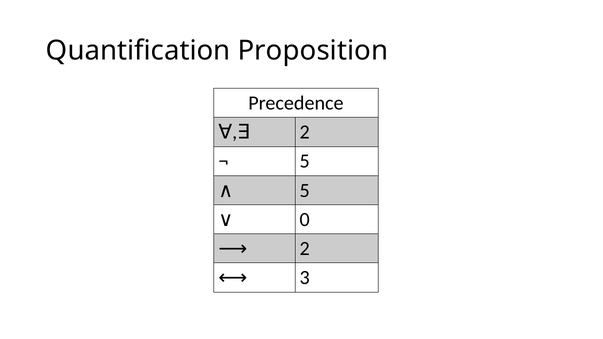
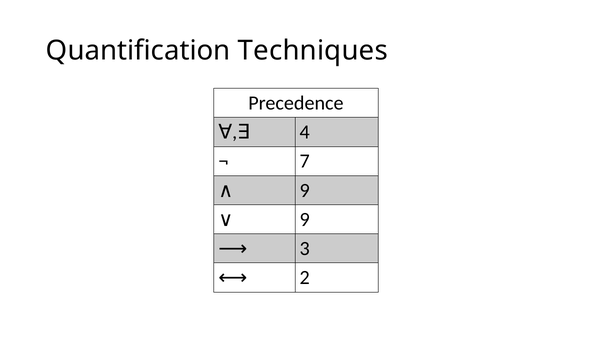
Proposition: Proposition -> Techniques (313, 51)
2: 2 -> 4 (305, 132)
5: 5 -> 7 (305, 161)
5: 5 -> 9 (305, 191)
0: 0 -> 9 (305, 220)
2: 2 -> 3 (305, 249)
3: 3 -> 2 (305, 278)
